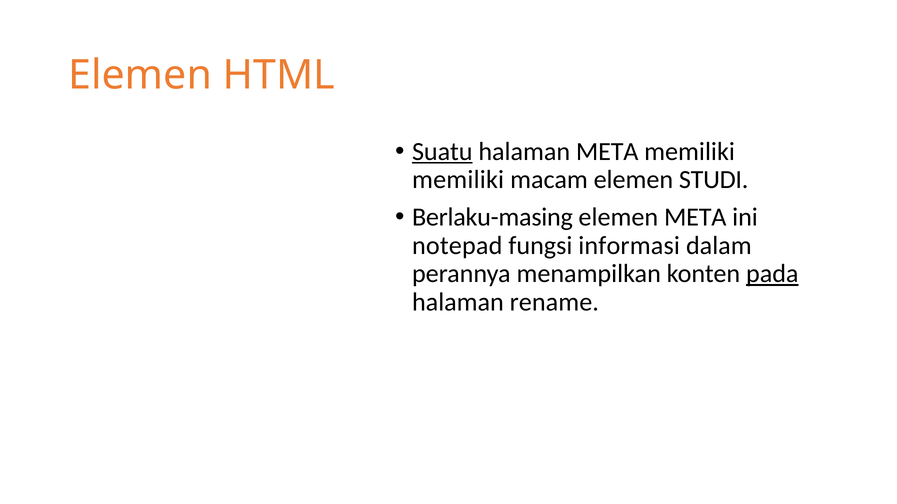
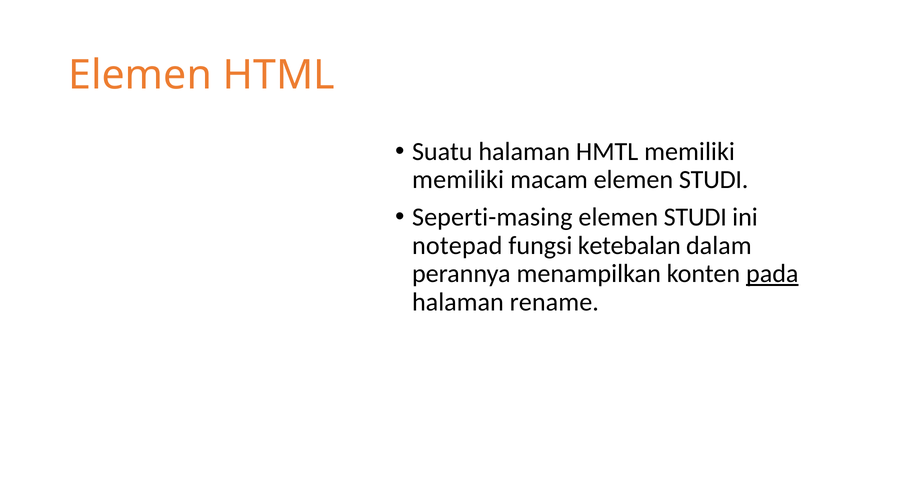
Suatu underline: present -> none (442, 152)
halaman META: META -> HMTL (607, 152)
Berlaku-masing: Berlaku-masing -> Seperti-masing (492, 218)
META: META -> STUDI (695, 218)
informasi: informasi -> ketebalan (629, 246)
